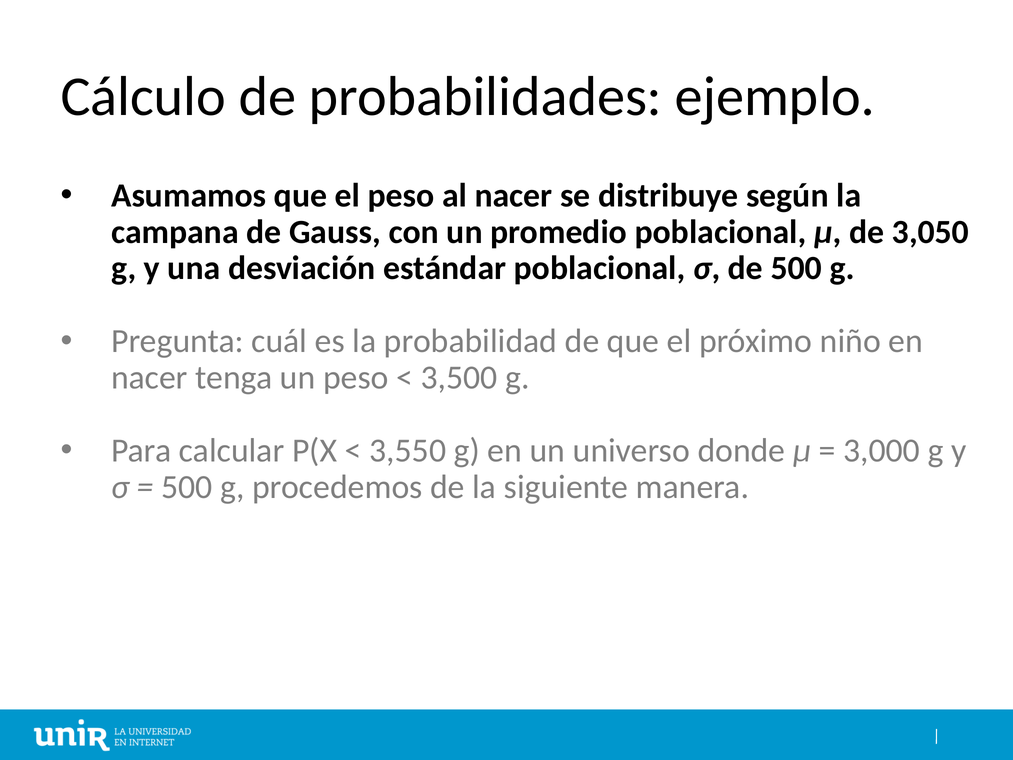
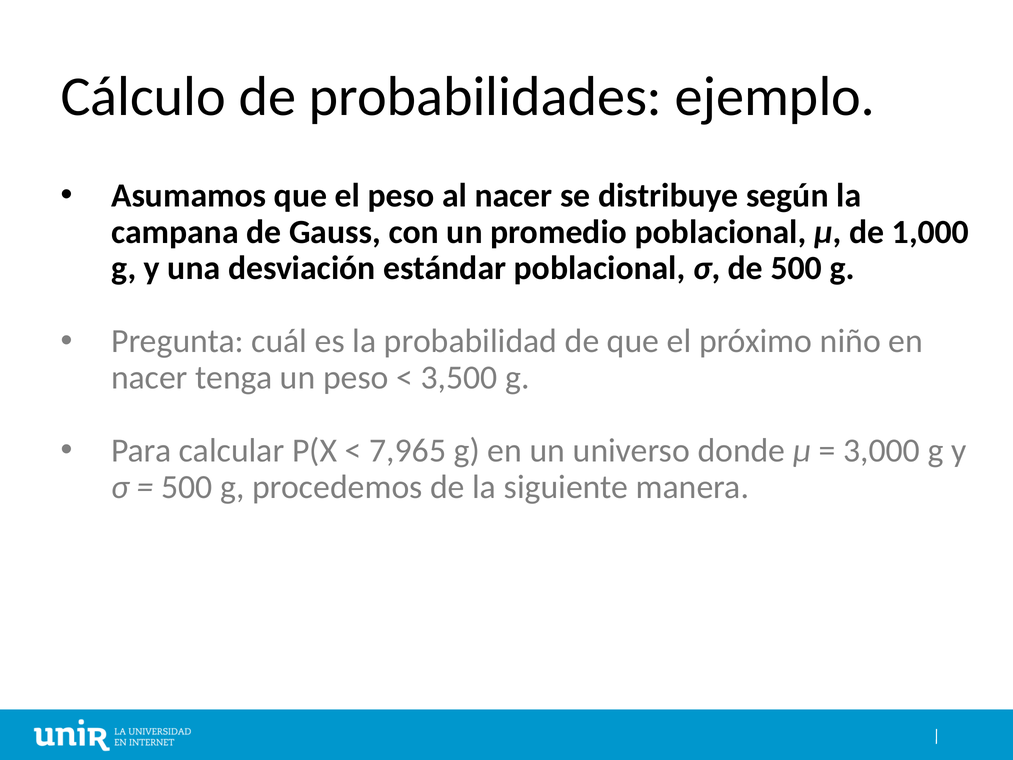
3,050: 3,050 -> 1,000 (930, 232)
3,550: 3,550 -> 7,965 (408, 450)
